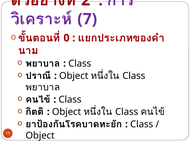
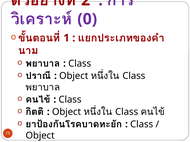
7: 7 -> 0 (87, 19)
0: 0 -> 1 (67, 38)
